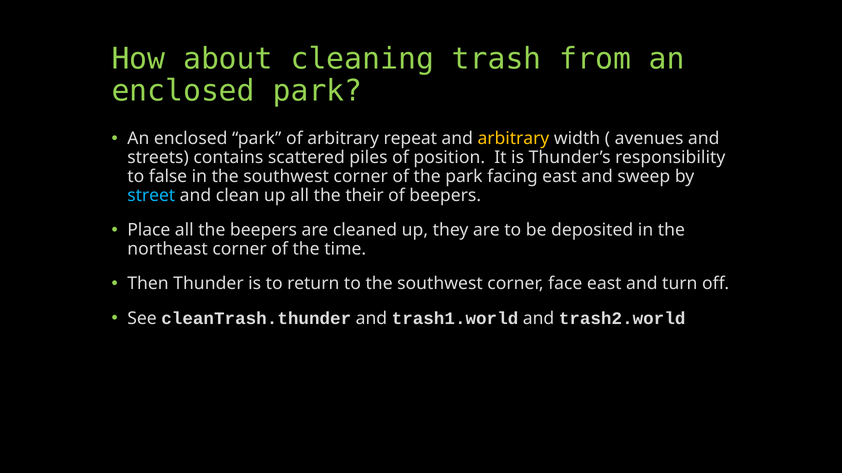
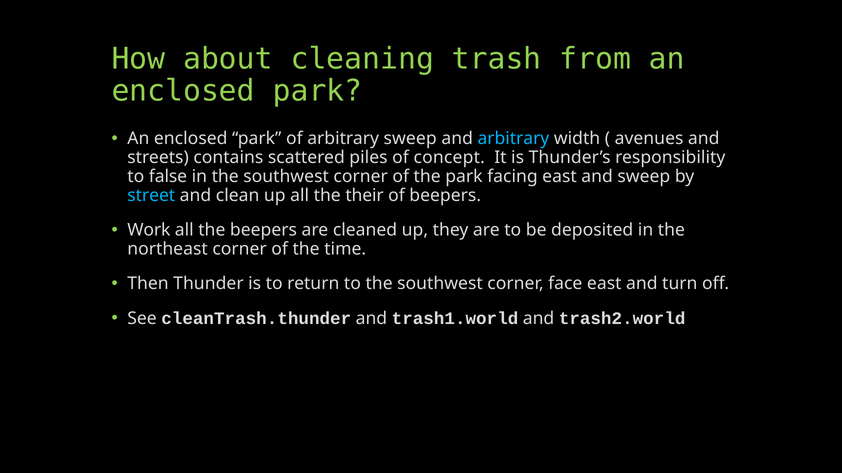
arbitrary repeat: repeat -> sweep (410, 139)
arbitrary colour: yellow -> light blue (513, 139)
position: position -> concept (449, 158)
Place: Place -> Work (149, 230)
